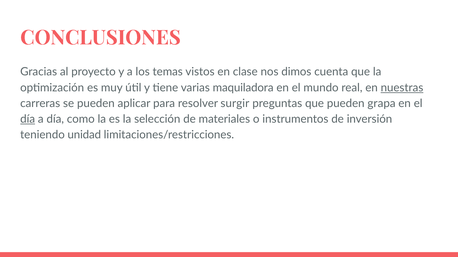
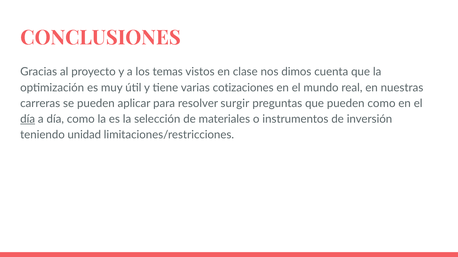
maquiladora: maquiladora -> cotizaciones (243, 88)
nuestras underline: present -> none (402, 88)
pueden grapa: grapa -> como (382, 104)
